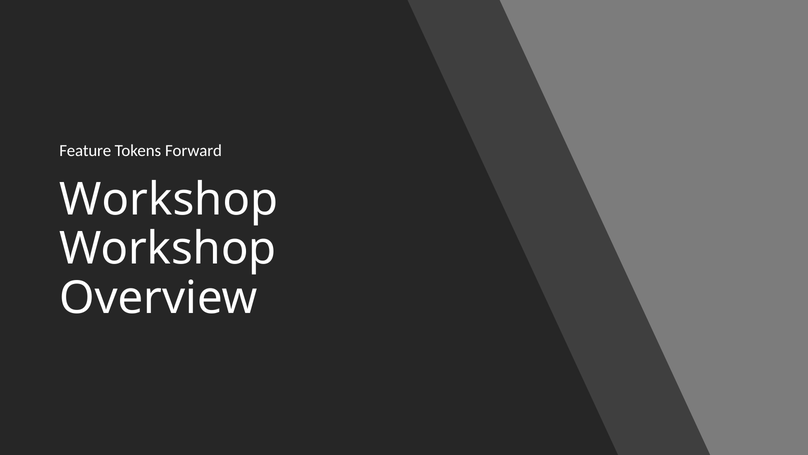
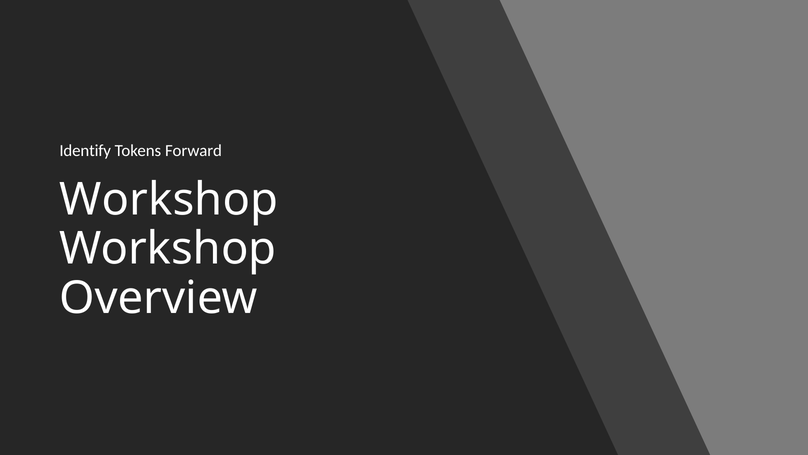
Feature: Feature -> Identify (85, 151)
